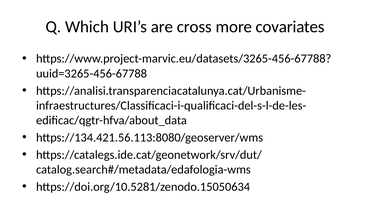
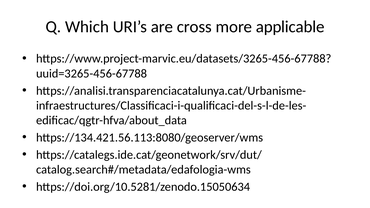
covariates: covariates -> applicable (290, 27)
